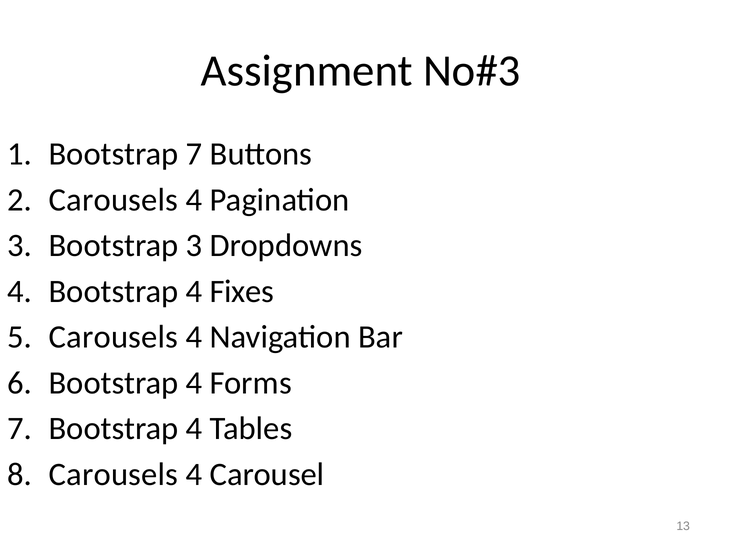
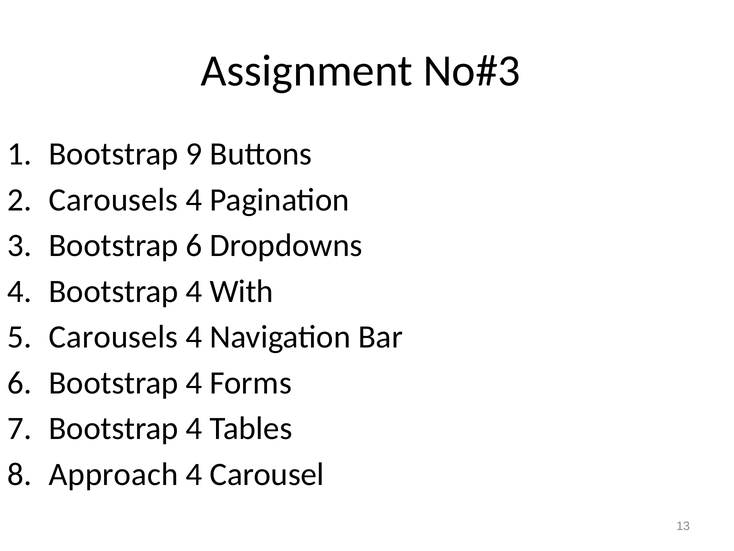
Bootstrap 7: 7 -> 9 (194, 154)
Bootstrap 3: 3 -> 6 (194, 245)
Fixes: Fixes -> With (242, 291)
Carousels: Carousels -> Approach (113, 474)
